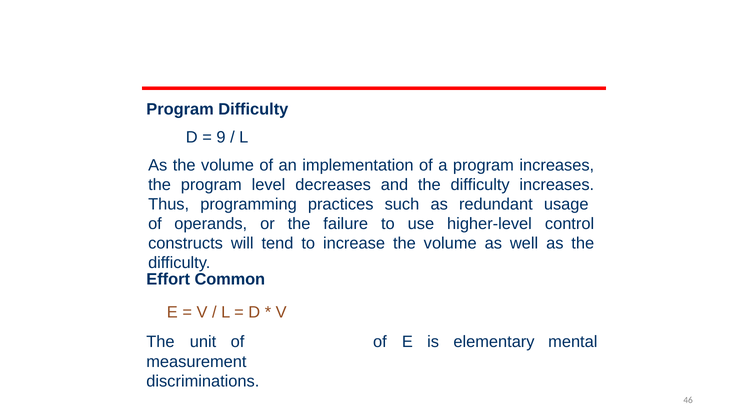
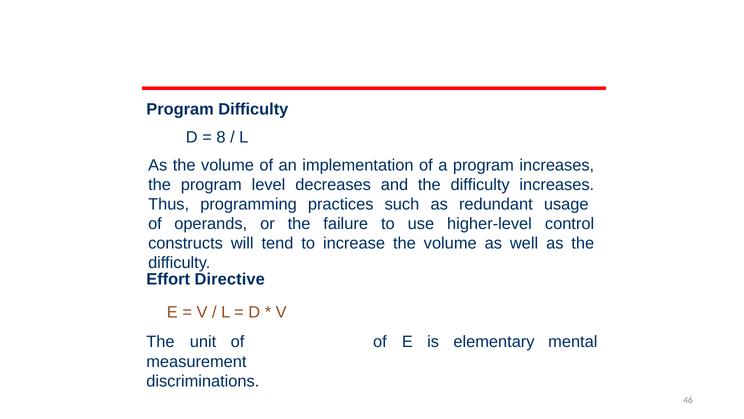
9: 9 -> 8 (221, 137)
Common: Common -> Directive (230, 279)
